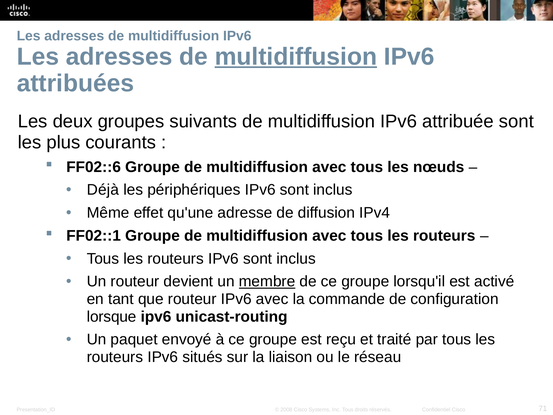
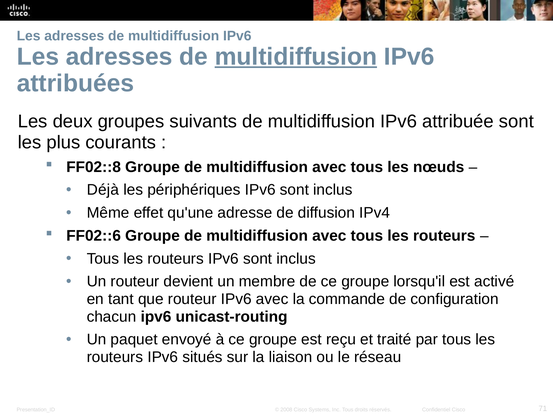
FF02::6: FF02::6 -> FF02::8 (94, 167)
FF02::1: FF02::1 -> FF02::6 (94, 236)
membre underline: present -> none (267, 281)
lorsque: lorsque -> chacun (112, 316)
